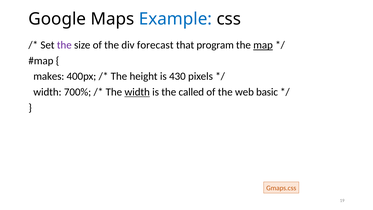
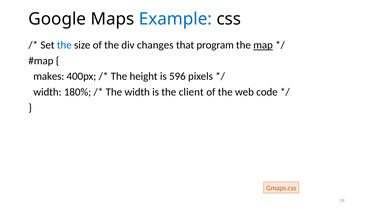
the colour: purple -> blue (64, 45)
forecast: forecast -> changes (155, 45)
430: 430 -> 596 (177, 76)
700%: 700% -> 180% (78, 92)
width underline: present -> none (137, 92)
called: called -> client (191, 92)
basic: basic -> code (267, 92)
